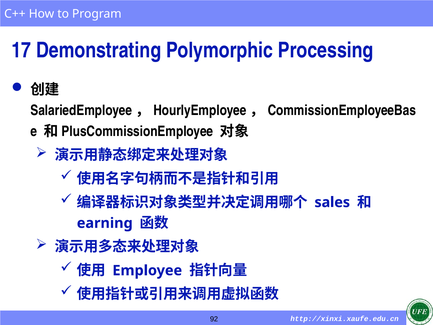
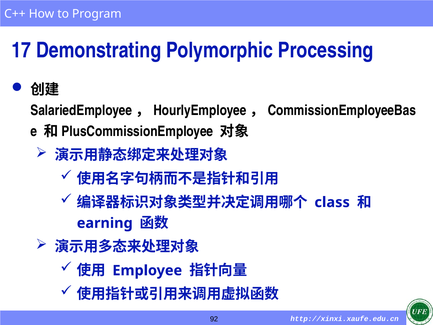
sales: sales -> class (332, 202)
